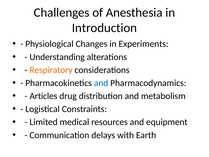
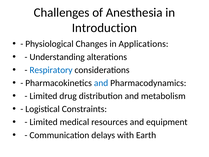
Experiments: Experiments -> Applications (144, 44)
Respiratory colour: orange -> blue (51, 70)
Articles: Articles -> Limited (43, 96)
